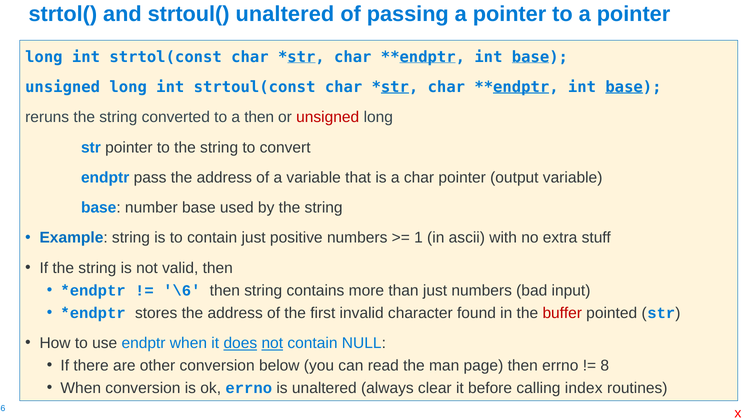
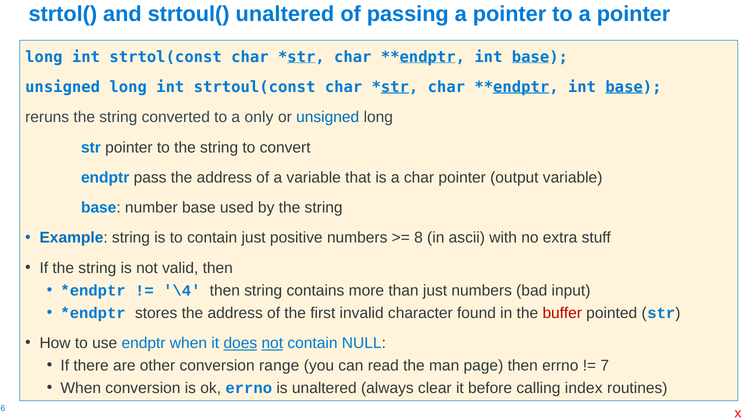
a then: then -> only (259, 117)
unsigned colour: red -> blue (328, 117)
1: 1 -> 8 (419, 238)
\6: \6 -> \4 (182, 290)
below: below -> range (279, 366)
8: 8 -> 7 (605, 366)
